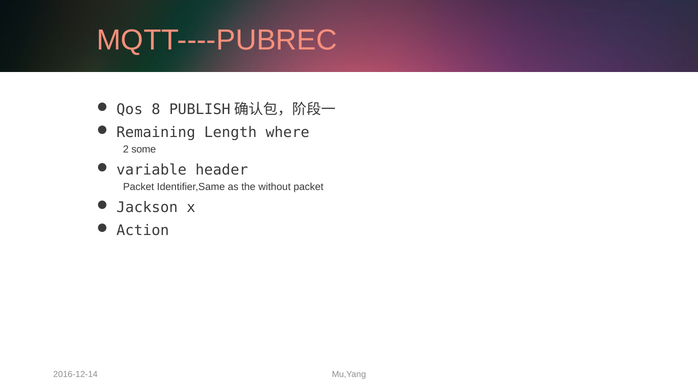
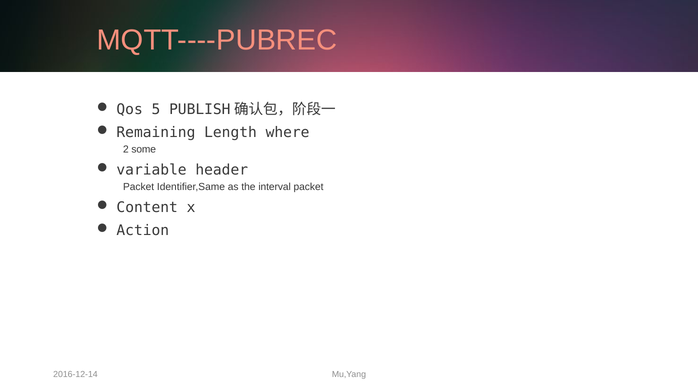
8: 8 -> 5 (156, 110)
without: without -> interval (275, 187)
Jackson: Jackson -> Content (147, 208)
